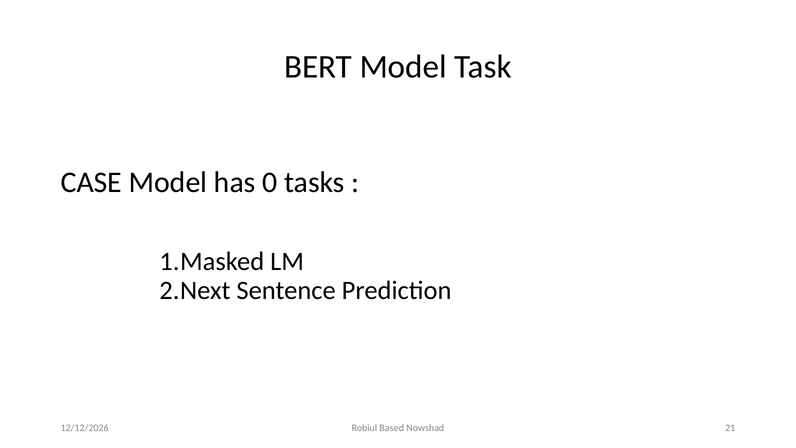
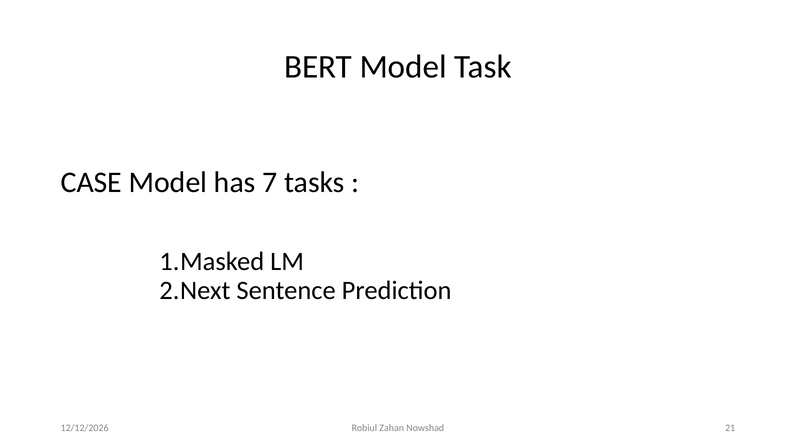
0: 0 -> 7 (270, 182)
Based: Based -> Zahan (392, 427)
